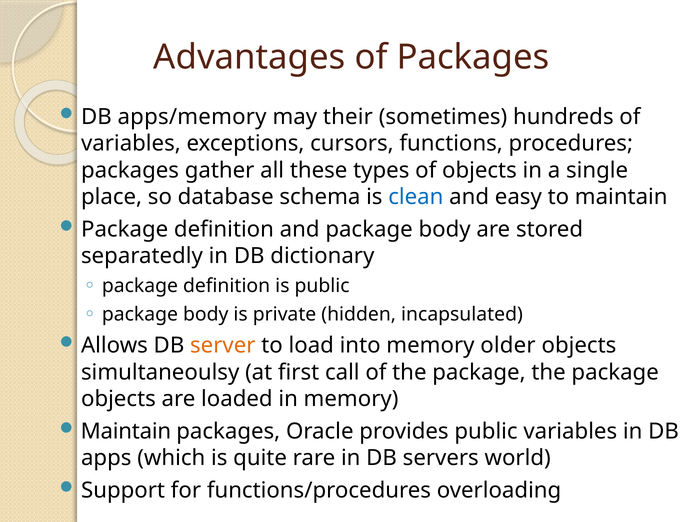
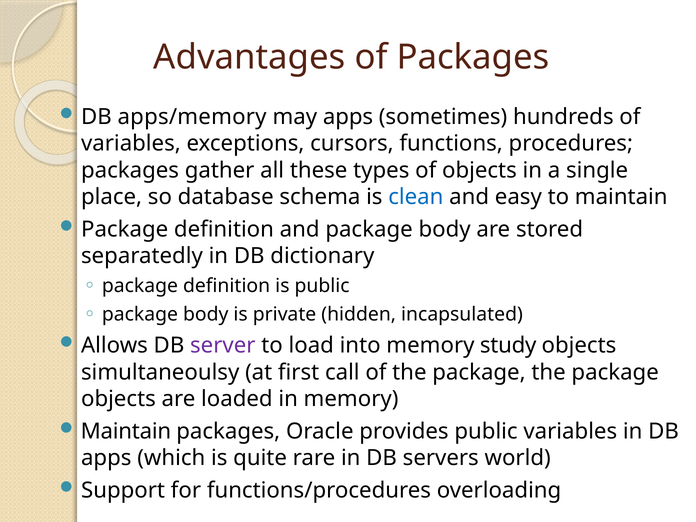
may their: their -> apps (348, 117)
server colour: orange -> purple (223, 346)
older: older -> study (508, 346)
